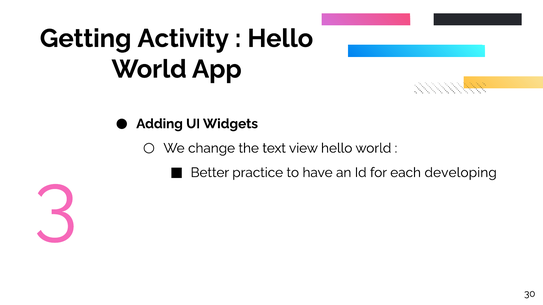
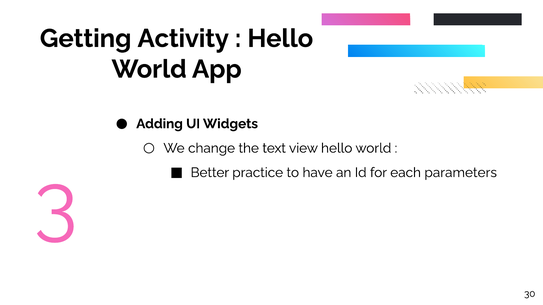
developing: developing -> parameters (461, 173)
